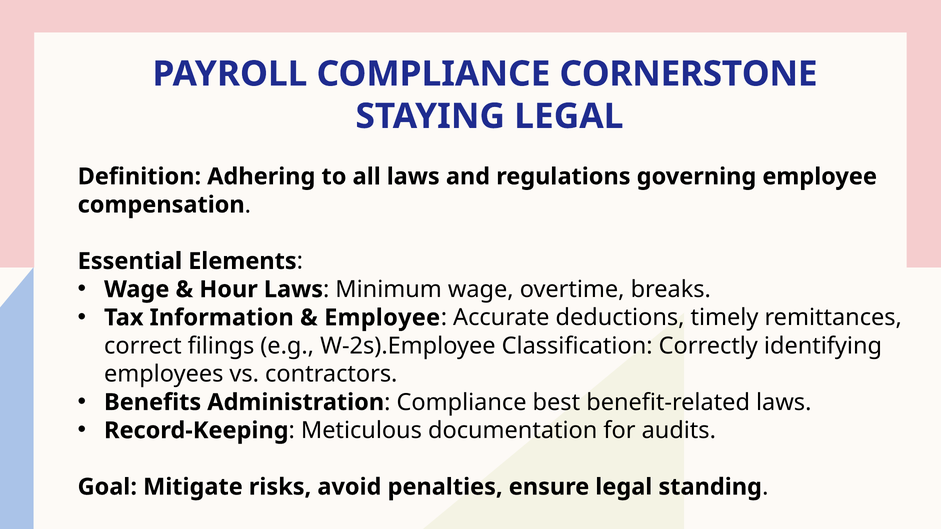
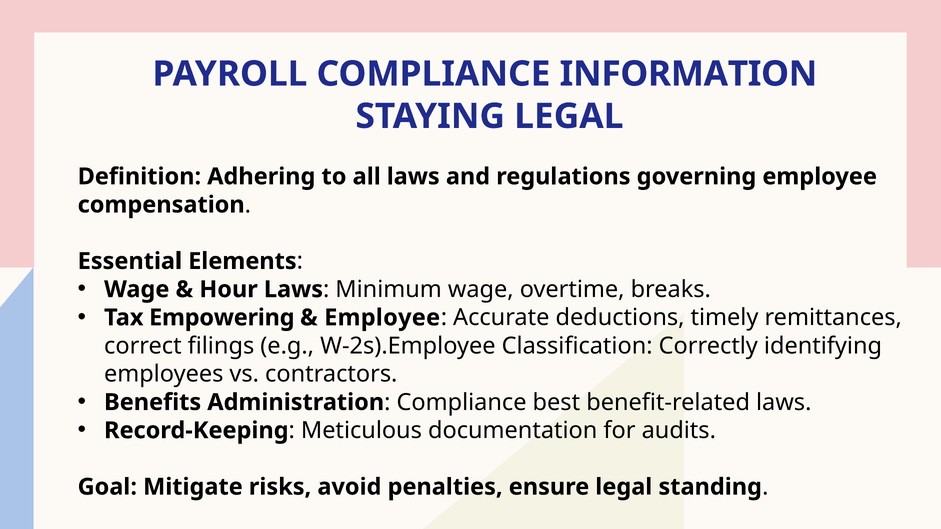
CORNERSTONE: CORNERSTONE -> INFORMATION (688, 74)
Information: Information -> Empowering (222, 318)
